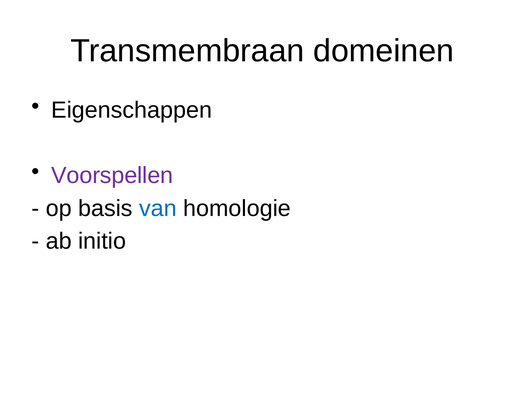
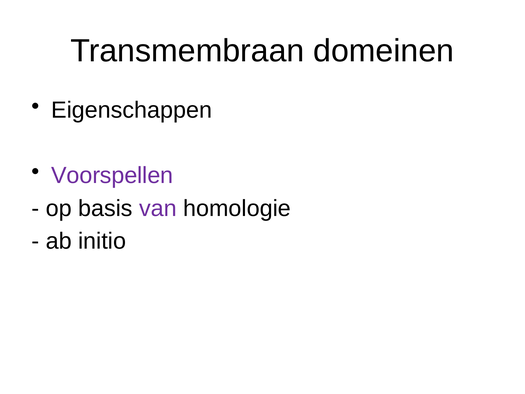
van colour: blue -> purple (158, 208)
